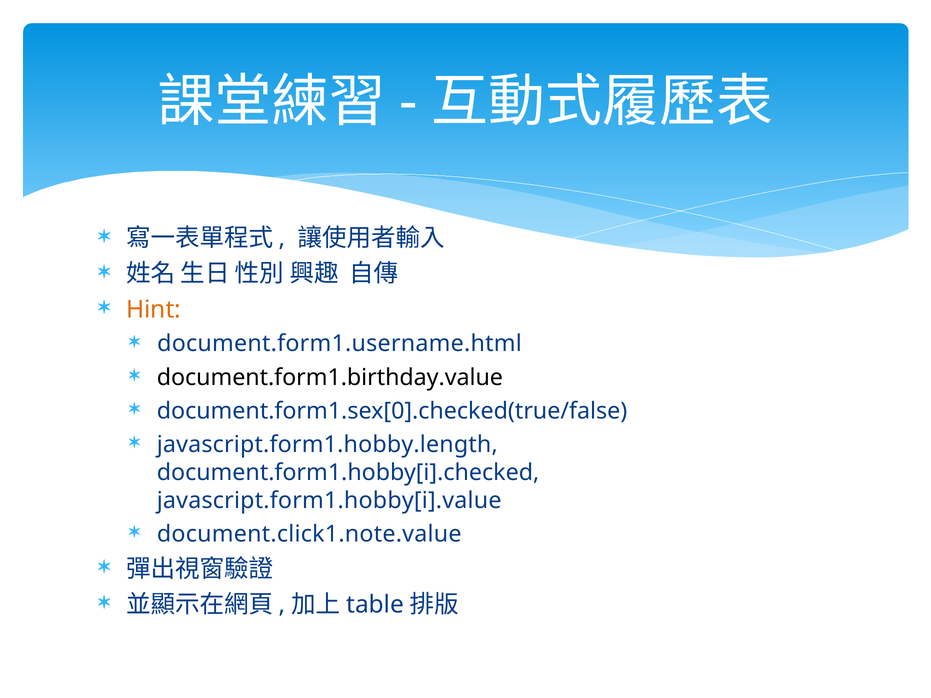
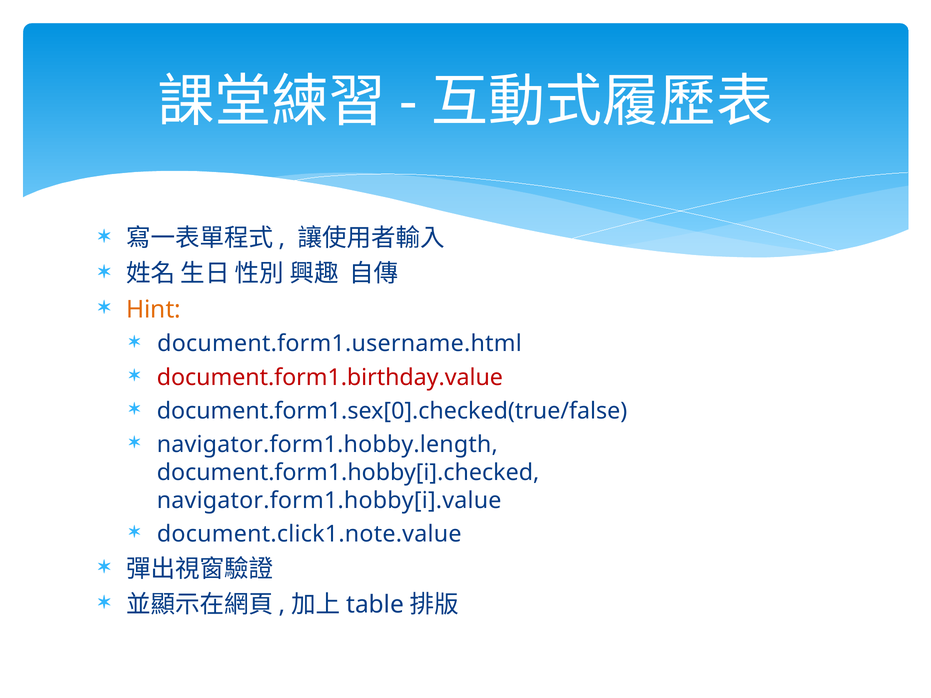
document.form1.birthday.value colour: black -> red (330, 378)
javascript.form1.hobby.length: javascript.form1.hobby.length -> navigator.form1.hobby.length (327, 445)
javascript.form1.hobby[i].value: javascript.form1.hobby[i].value -> navigator.form1.hobby[i].value (329, 501)
